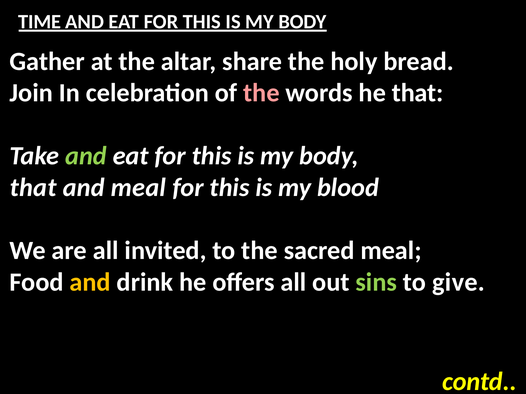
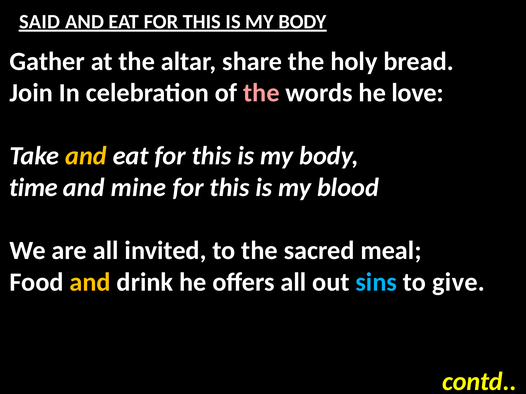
TIME: TIME -> SAID (40, 22)
he that: that -> love (418, 93)
and colour: light green -> yellow (86, 156)
that: that -> time (33, 188)
and meal: meal -> mine (138, 188)
sins colour: light green -> light blue (376, 282)
